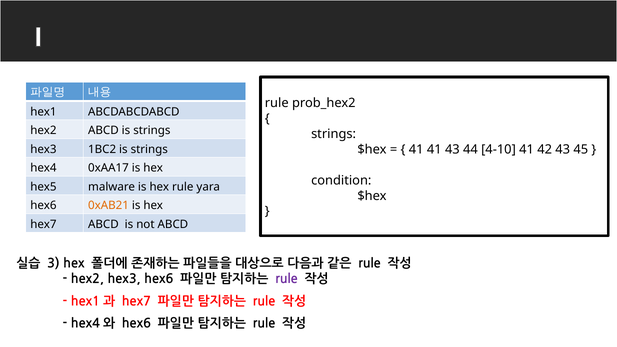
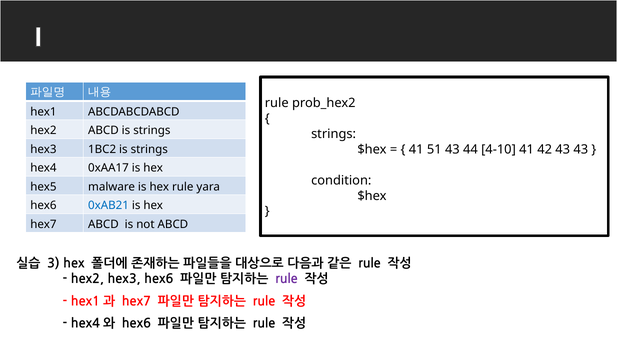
41 41: 41 -> 51 (434, 150)
43 45: 45 -> 43 (581, 150)
0xAB21 colour: orange -> blue (109, 206)
